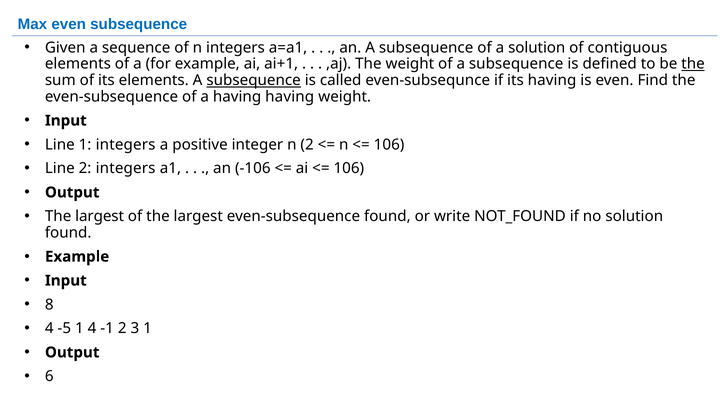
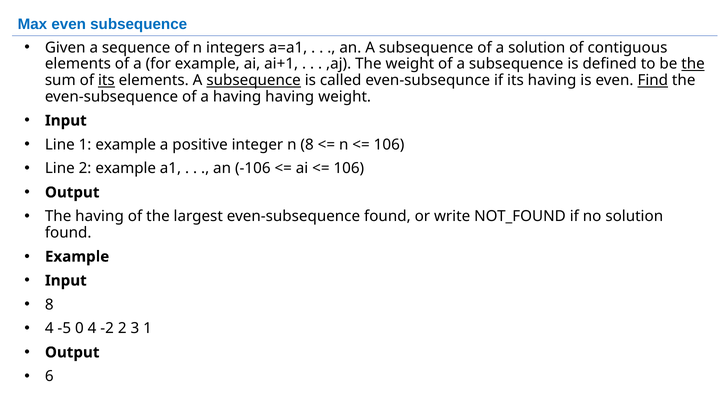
its underline: none -> present (106, 80)
Find underline: none -> present (653, 80)
1 integers: integers -> example (126, 145)
n 2: 2 -> 8 (307, 145)
2 integers: integers -> example (126, 169)
largest: largest -> having (100, 217)
-5 1: 1 -> 0 (79, 329)
-1: -1 -> -2 (107, 329)
